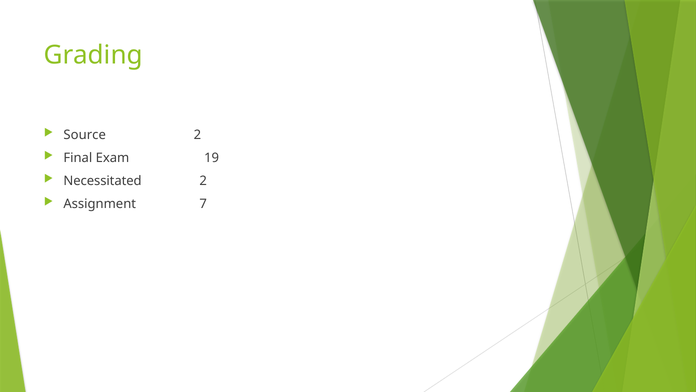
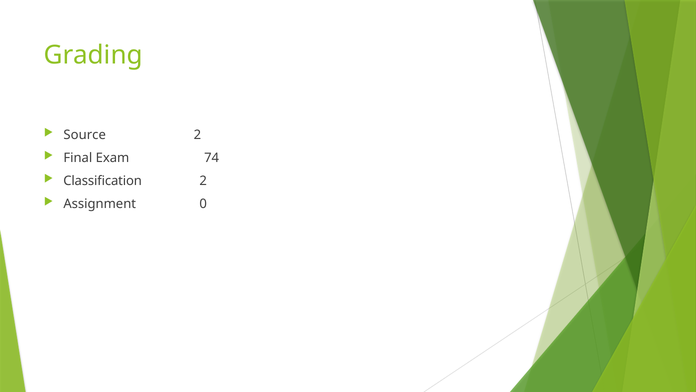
19: 19 -> 74 (212, 158)
Necessitated: Necessitated -> Classification (103, 181)
7: 7 -> 0 (203, 203)
